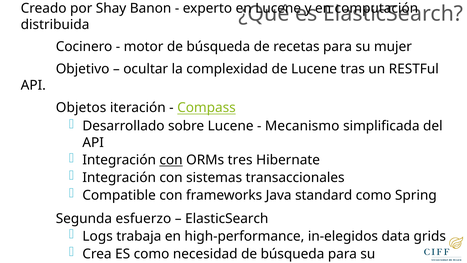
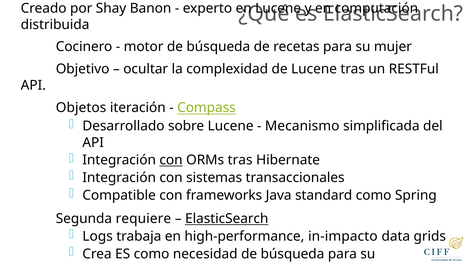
ORMs tres: tres -> tras (240, 160)
esfuerzo: esfuerzo -> requiere (143, 218)
ElasticSearch underline: none -> present (227, 218)
in-elegidos: in-elegidos -> in-impacto (343, 236)
